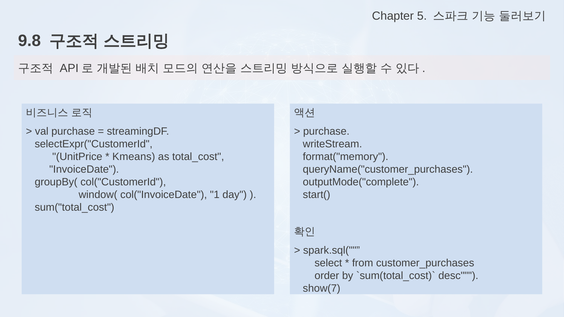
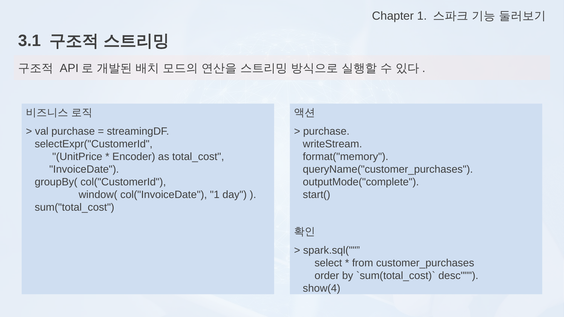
Chapter 5: 5 -> 1 (422, 16)
9.8: 9.8 -> 3.1 (29, 41)
Kmeans: Kmeans -> Encoder (134, 157)
show(7: show(7 -> show(4 (322, 289)
